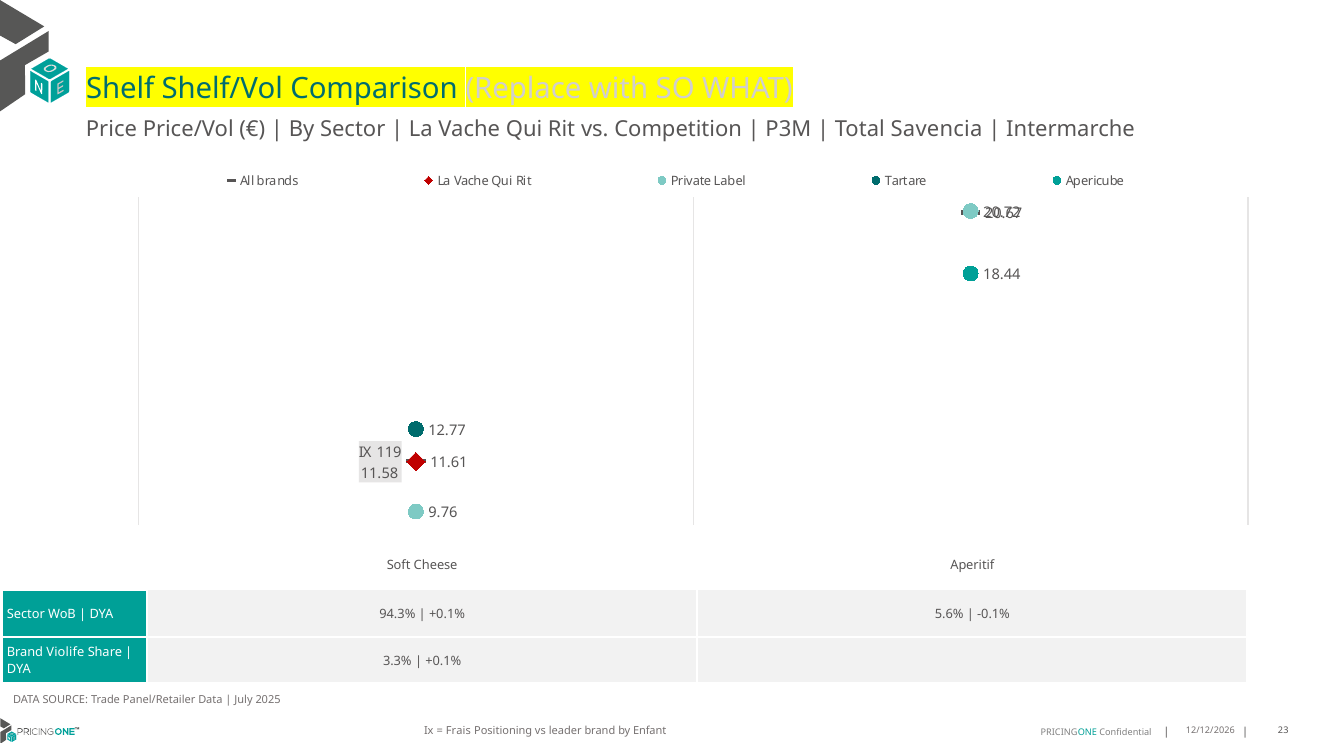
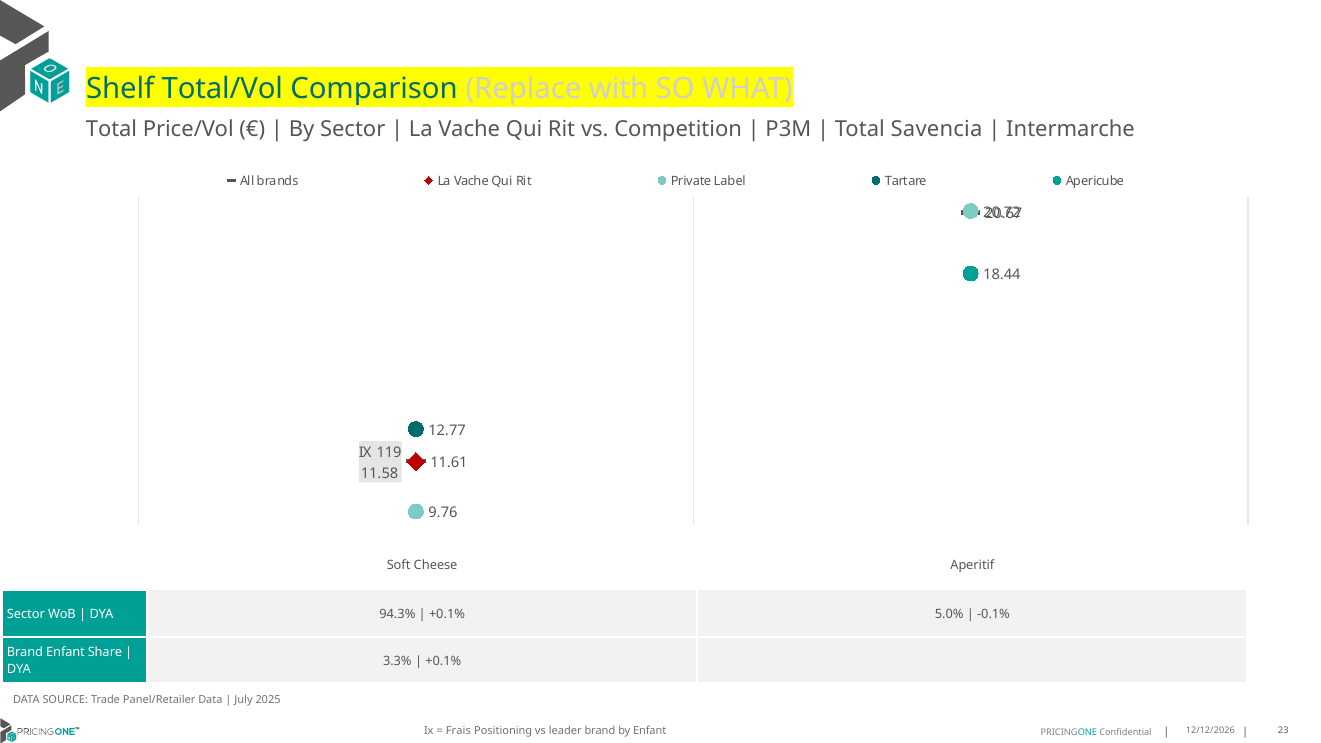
Shelf/Vol: Shelf/Vol -> Total/Vol (222, 89)
Price: Price -> Total (111, 129)
5.6%: 5.6% -> 5.0% (949, 614)
Brand Violife: Violife -> Enfant (66, 652)
